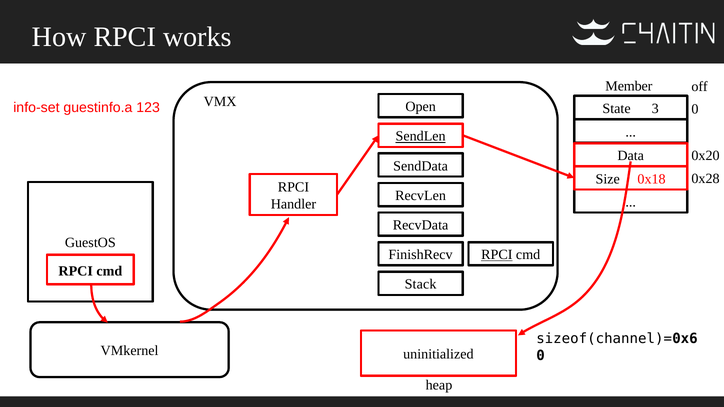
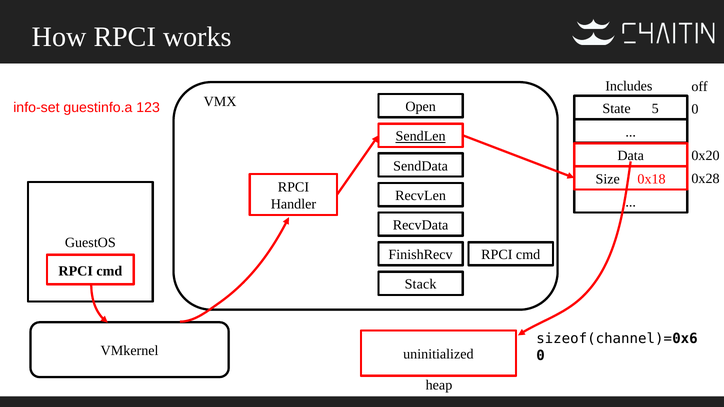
Member: Member -> Includes (629, 86)
3: 3 -> 5 (655, 108)
RPCI underline: present -> none (497, 255)
